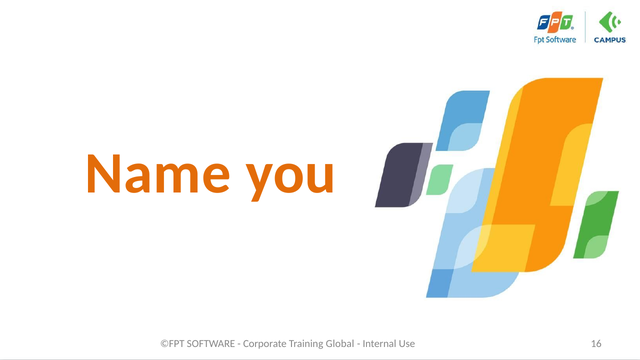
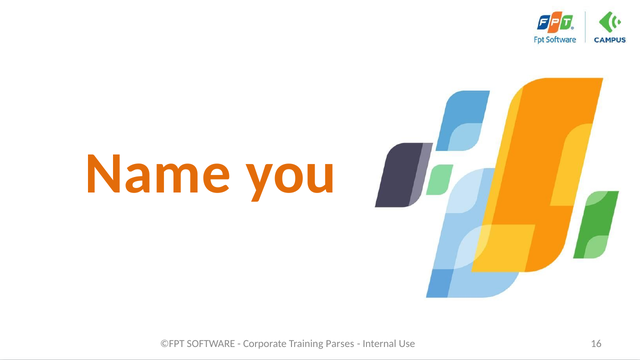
Global: Global -> Parses (340, 344)
